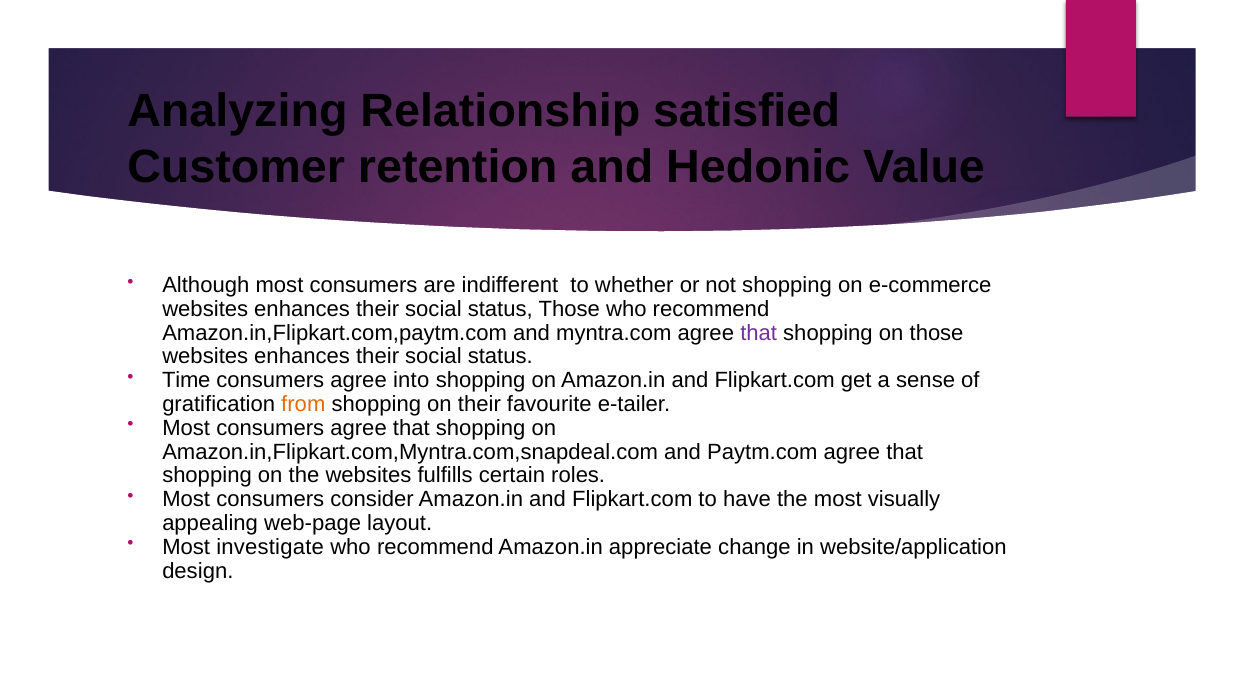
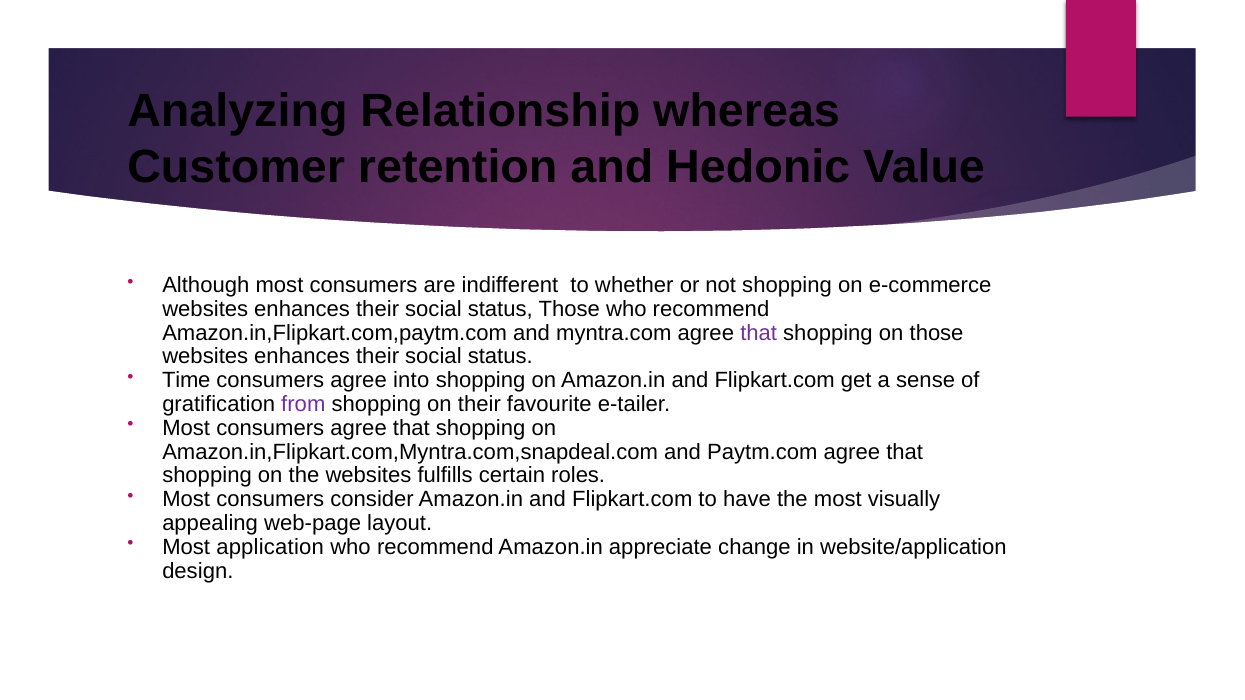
satisfied: satisfied -> whereas (747, 111)
from colour: orange -> purple (303, 404)
investigate: investigate -> application (270, 547)
